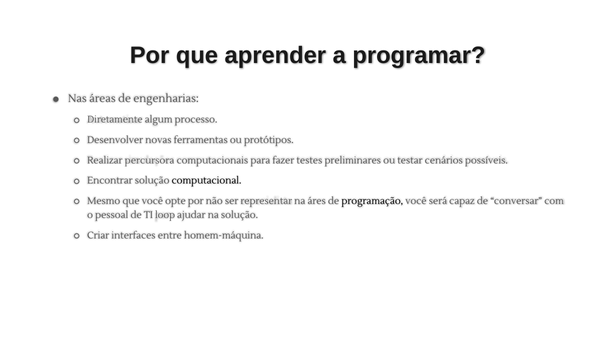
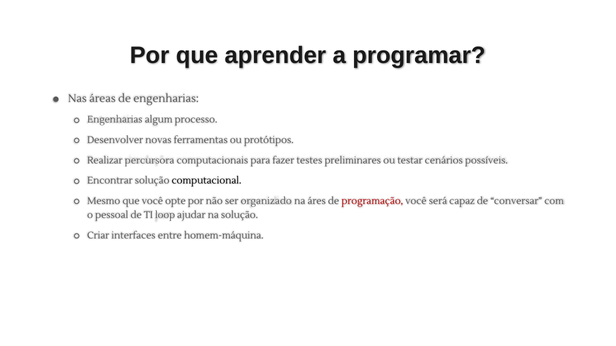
Diretamente: Diretamente -> Engenharias (115, 120)
representar: representar -> organizado (266, 201)
programação colour: black -> red (372, 201)
